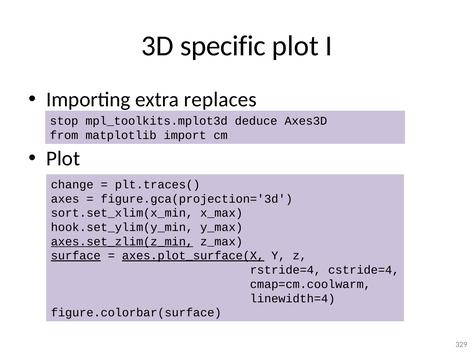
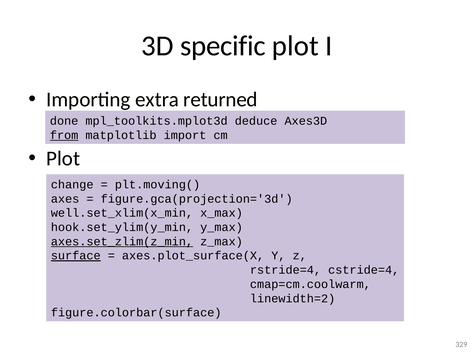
replaces: replaces -> returned (220, 99)
stop: stop -> done (64, 121)
from underline: none -> present (64, 135)
plt.traces(: plt.traces( -> plt.moving( (158, 184)
sort.set_xlim(x_min: sort.set_xlim(x_min -> well.set_xlim(x_min (122, 213)
axes.plot_surface(X underline: present -> none (193, 255)
linewidth=4: linewidth=4 -> linewidth=2 (293, 298)
